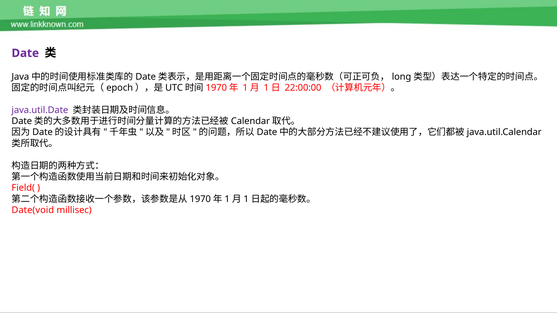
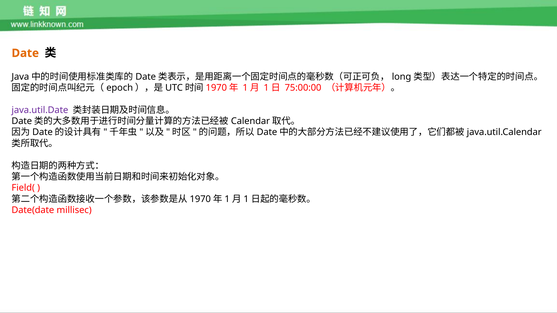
Date colour: purple -> orange (25, 53)
22:00:00: 22:00:00 -> 75:00:00 (303, 88)
Date(void: Date(void -> Date(date (33, 210)
